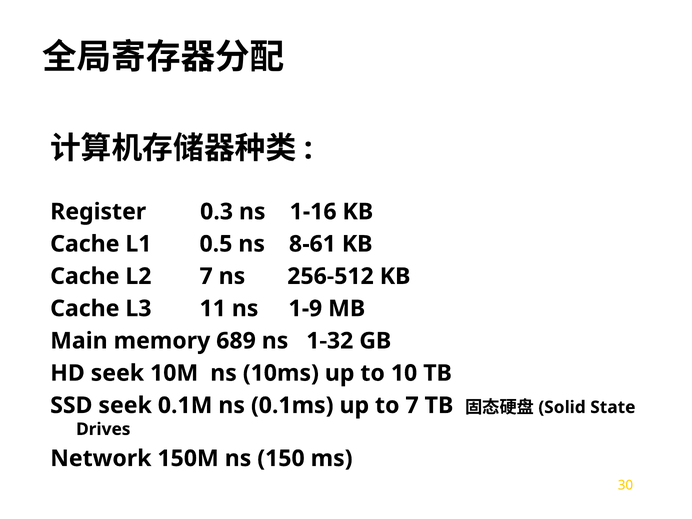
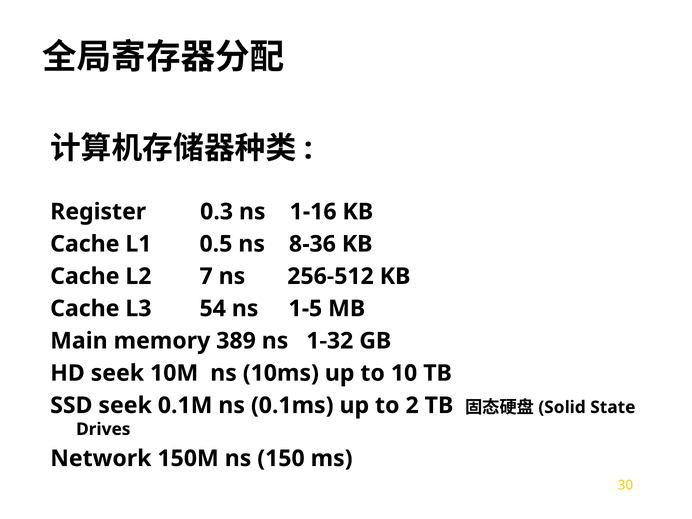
8-61: 8-61 -> 8-36 (312, 244)
11: 11 -> 54 (213, 309)
1-9: 1-9 -> 1-5 (305, 309)
689: 689 -> 389 (236, 341)
to 7: 7 -> 2 (412, 405)
